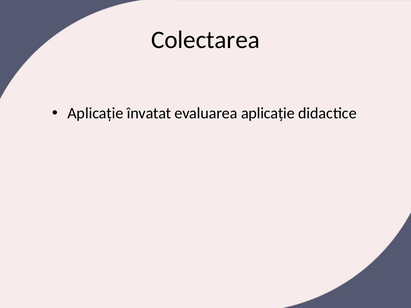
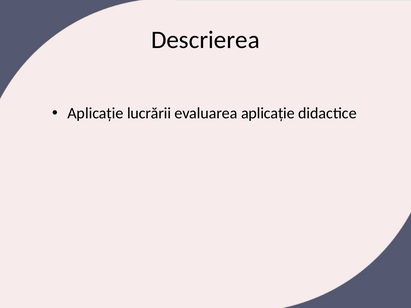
Colectarea: Colectarea -> Descrierea (205, 40)
învatat: învatat -> lucrării (149, 113)
